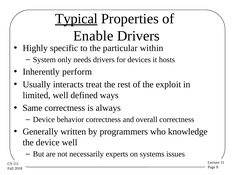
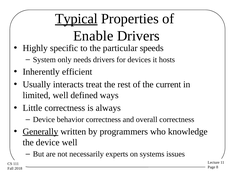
within: within -> speeds (152, 48)
perform: perform -> efficient (77, 72)
exploit: exploit -> current (169, 84)
Same: Same -> Little (32, 108)
Generally underline: none -> present (41, 131)
